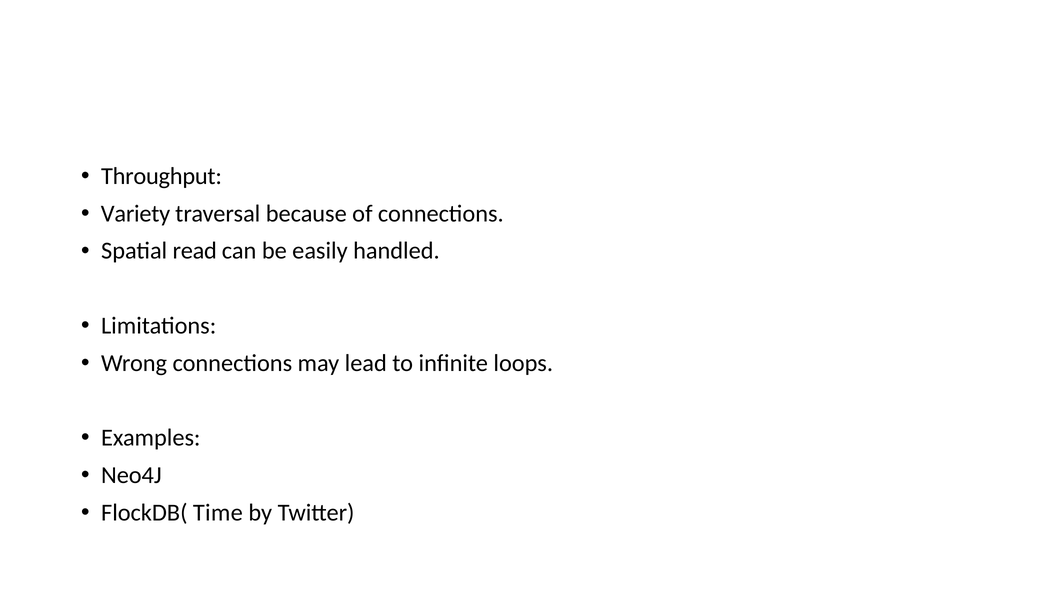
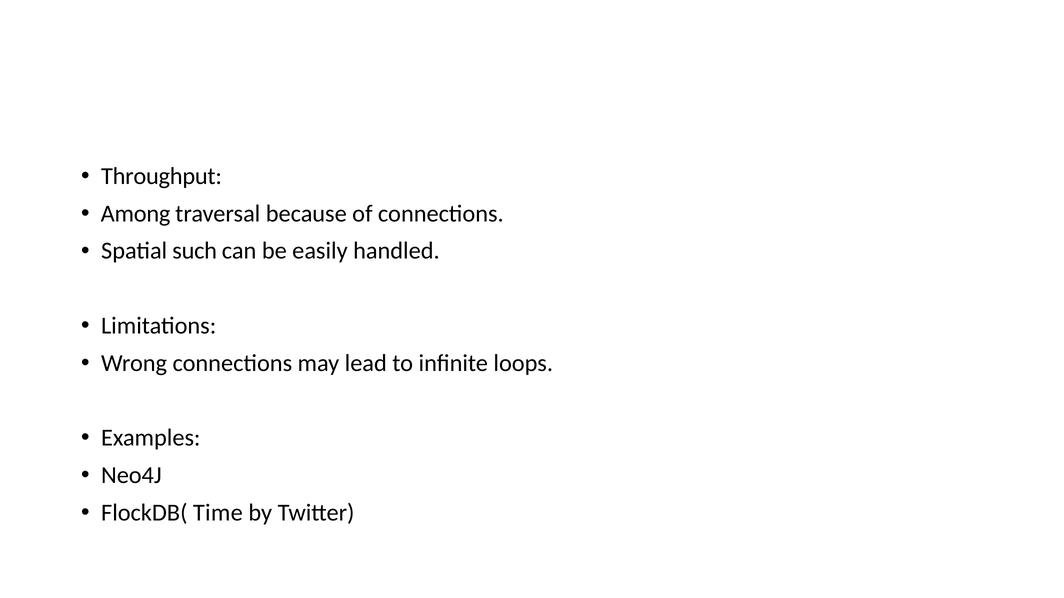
Variety: Variety -> Among (136, 214)
read: read -> such (195, 251)
